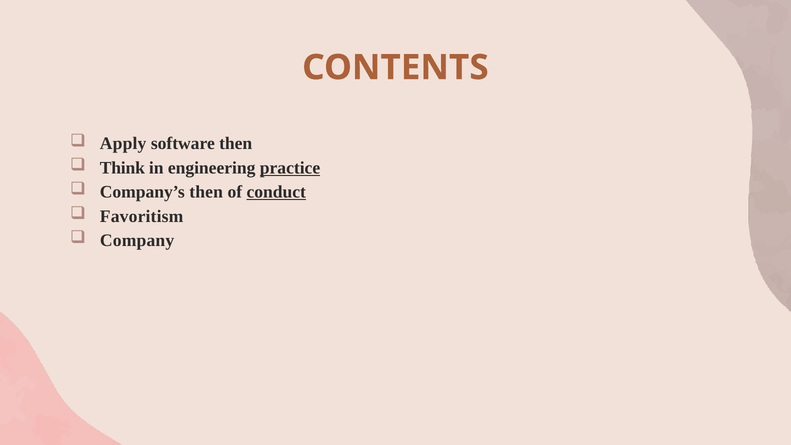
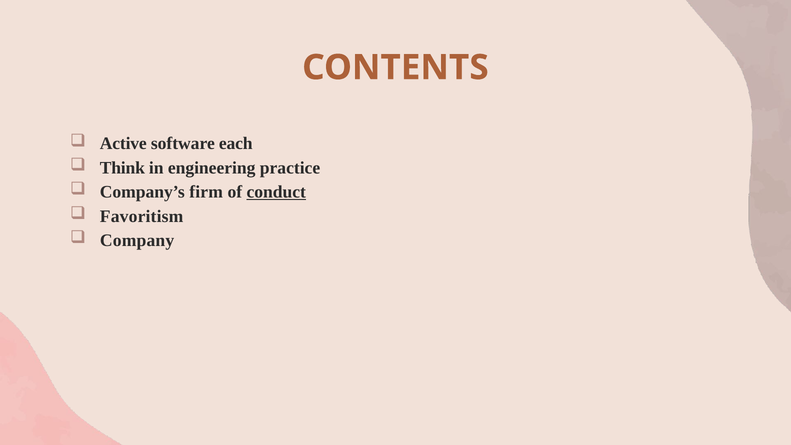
Apply: Apply -> Active (123, 144)
software then: then -> each (236, 144)
practice underline: present -> none (290, 168)
Company’s then: then -> firm (206, 192)
